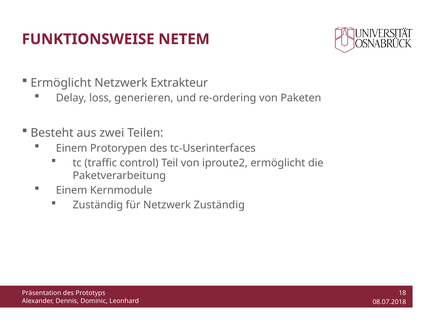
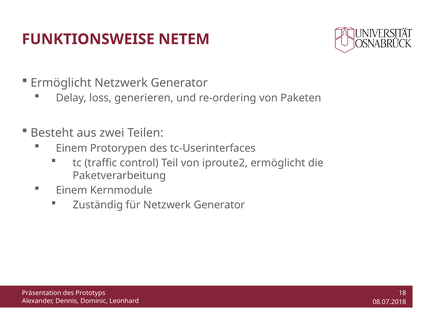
Ermöglicht Netzwerk Extrakteur: Extrakteur -> Generator (179, 83)
für Netzwerk Zuständig: Zuständig -> Generator (219, 205)
